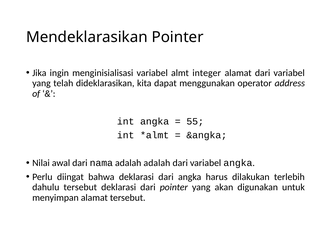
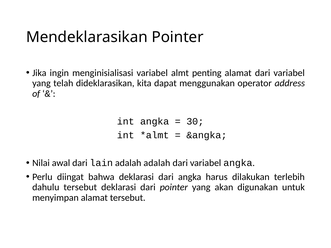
integer: integer -> penting (207, 73)
55: 55 -> 30 (195, 121)
nama: nama -> lain (101, 163)
